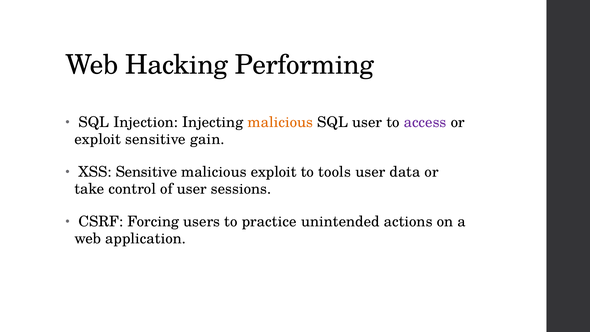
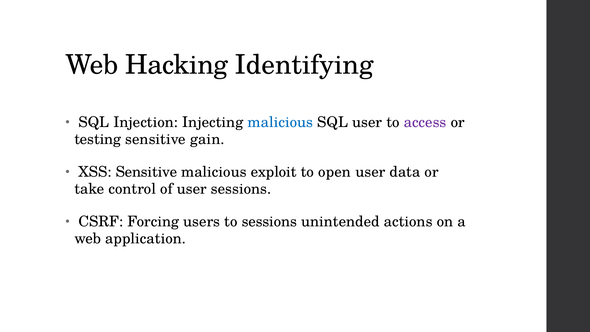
Performing: Performing -> Identifying (304, 65)
malicious colour: orange -> blue (280, 122)
exploit: exploit -> testing (98, 139)
tools: tools -> open (335, 172)
to practice: practice -> sessions (269, 222)
